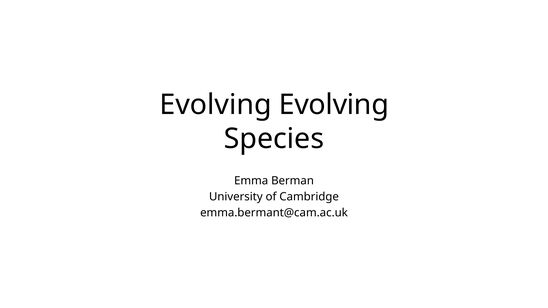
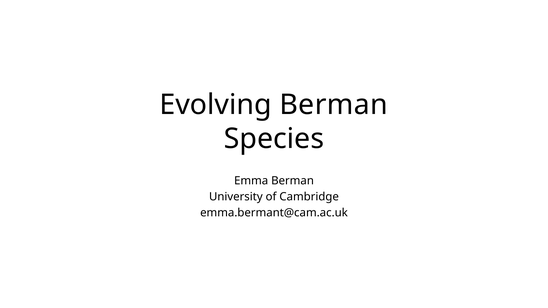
Evolving Evolving: Evolving -> Berman (334, 105)
